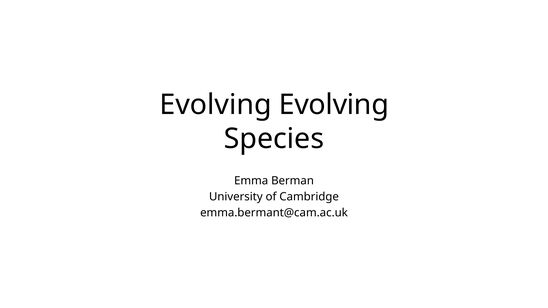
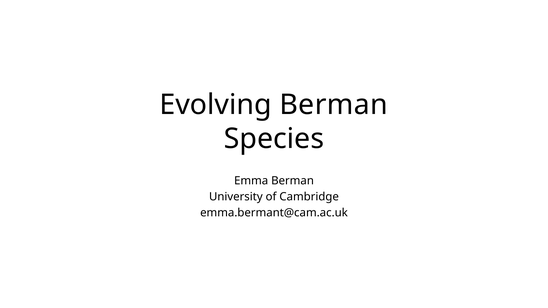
Evolving Evolving: Evolving -> Berman (334, 105)
